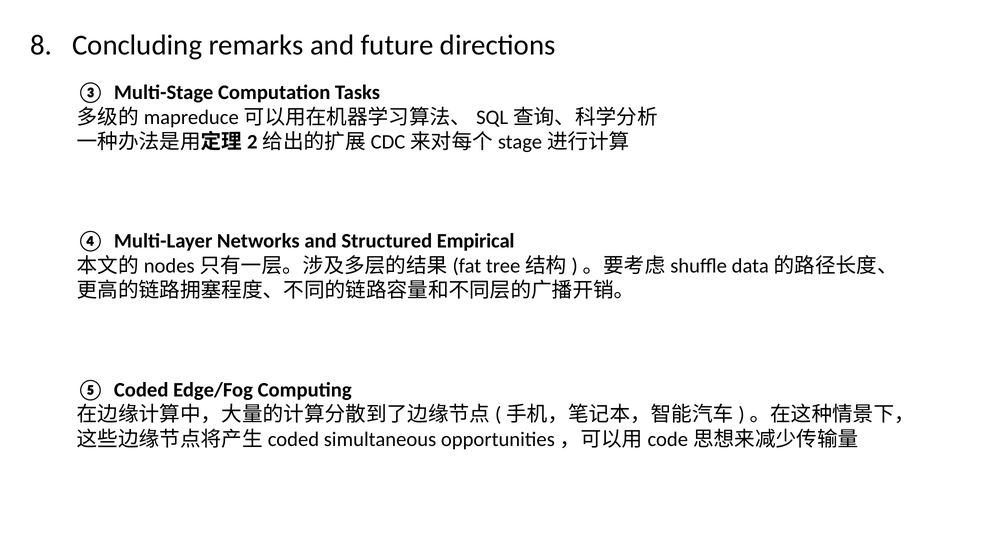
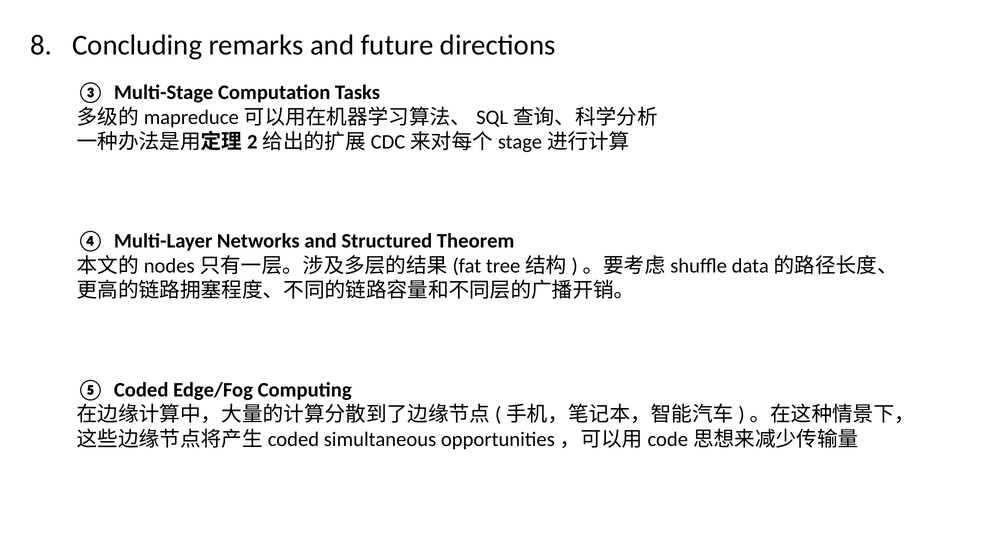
Empirical: Empirical -> Theorem (476, 241)
